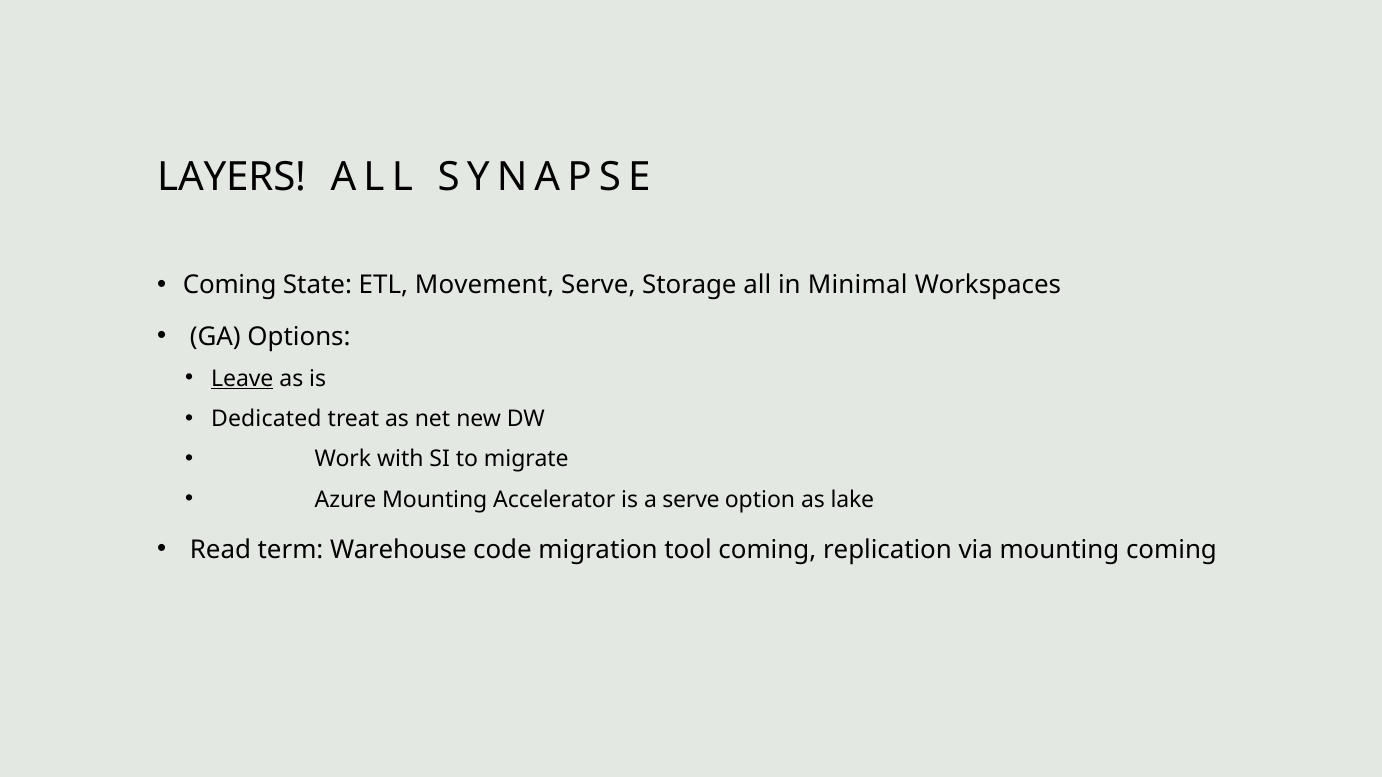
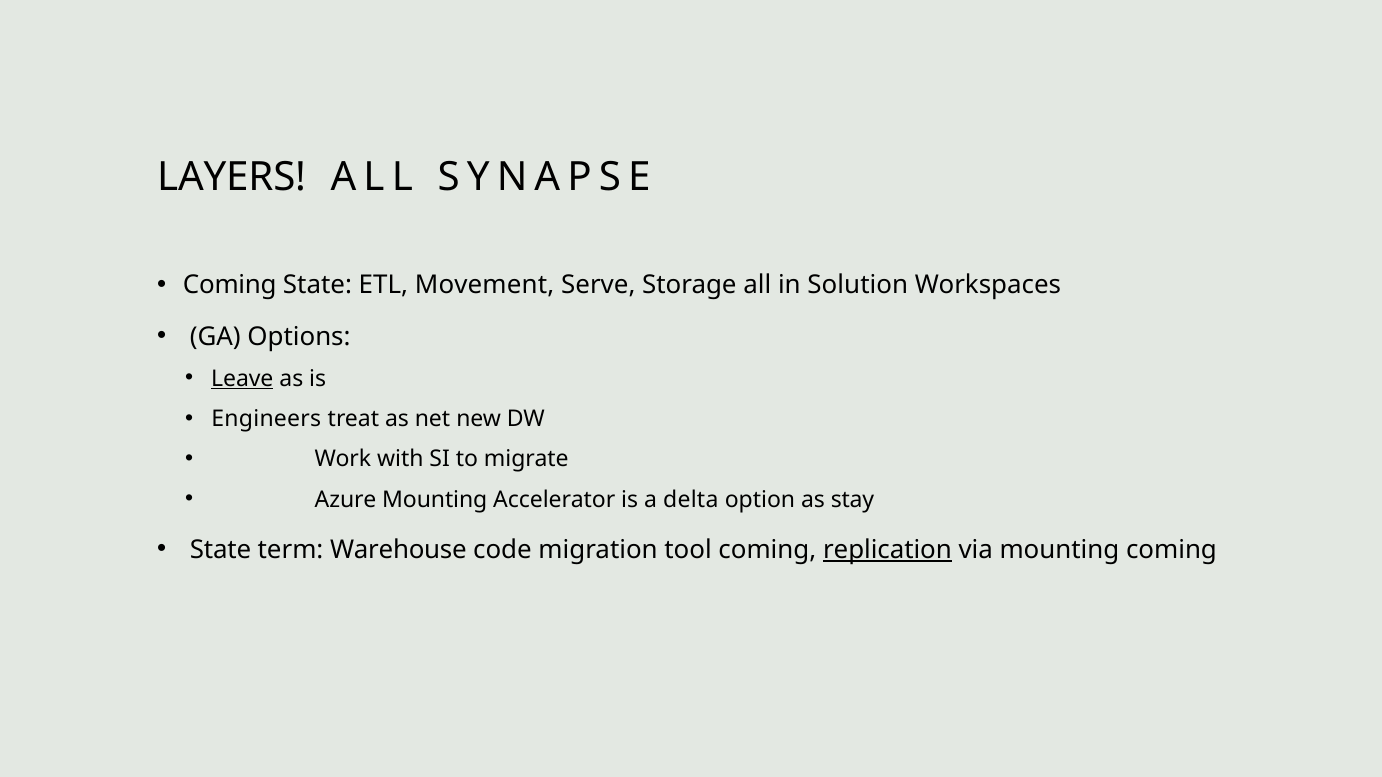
Minimal: Minimal -> Solution (858, 285)
Dedicated: Dedicated -> Engineers (266, 419)
a serve: serve -> delta (691, 500)
lake: lake -> stay (852, 500)
Read: Read -> State (220, 550)
replication underline: none -> present (887, 550)
